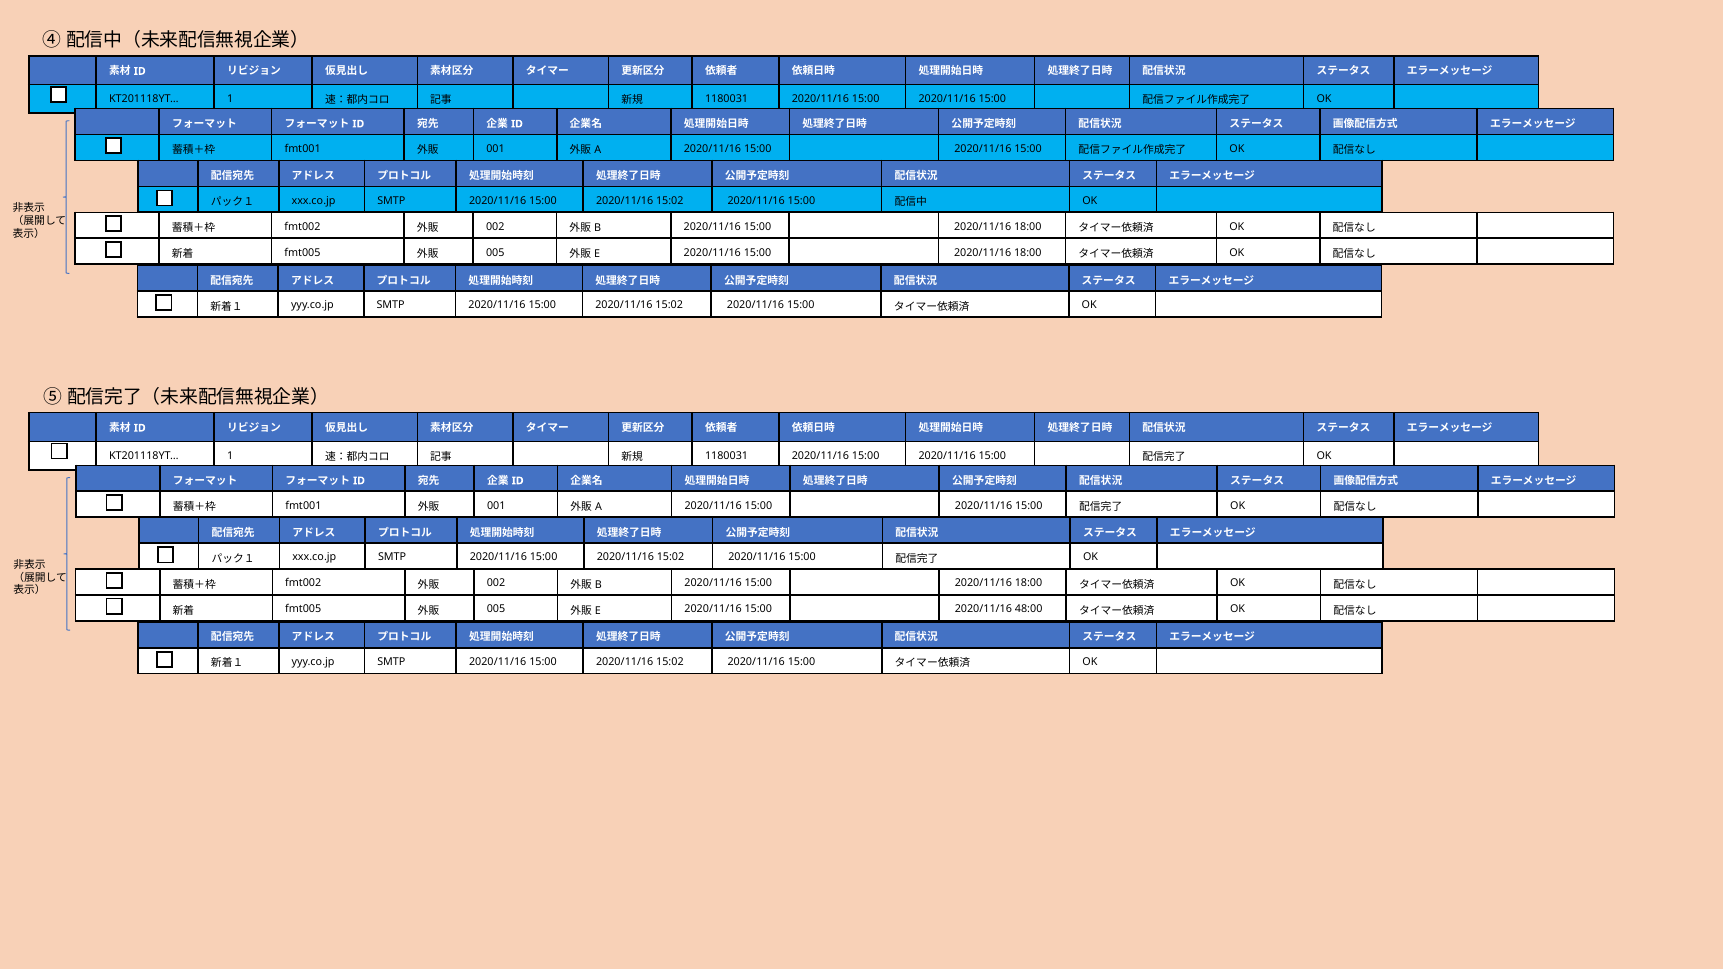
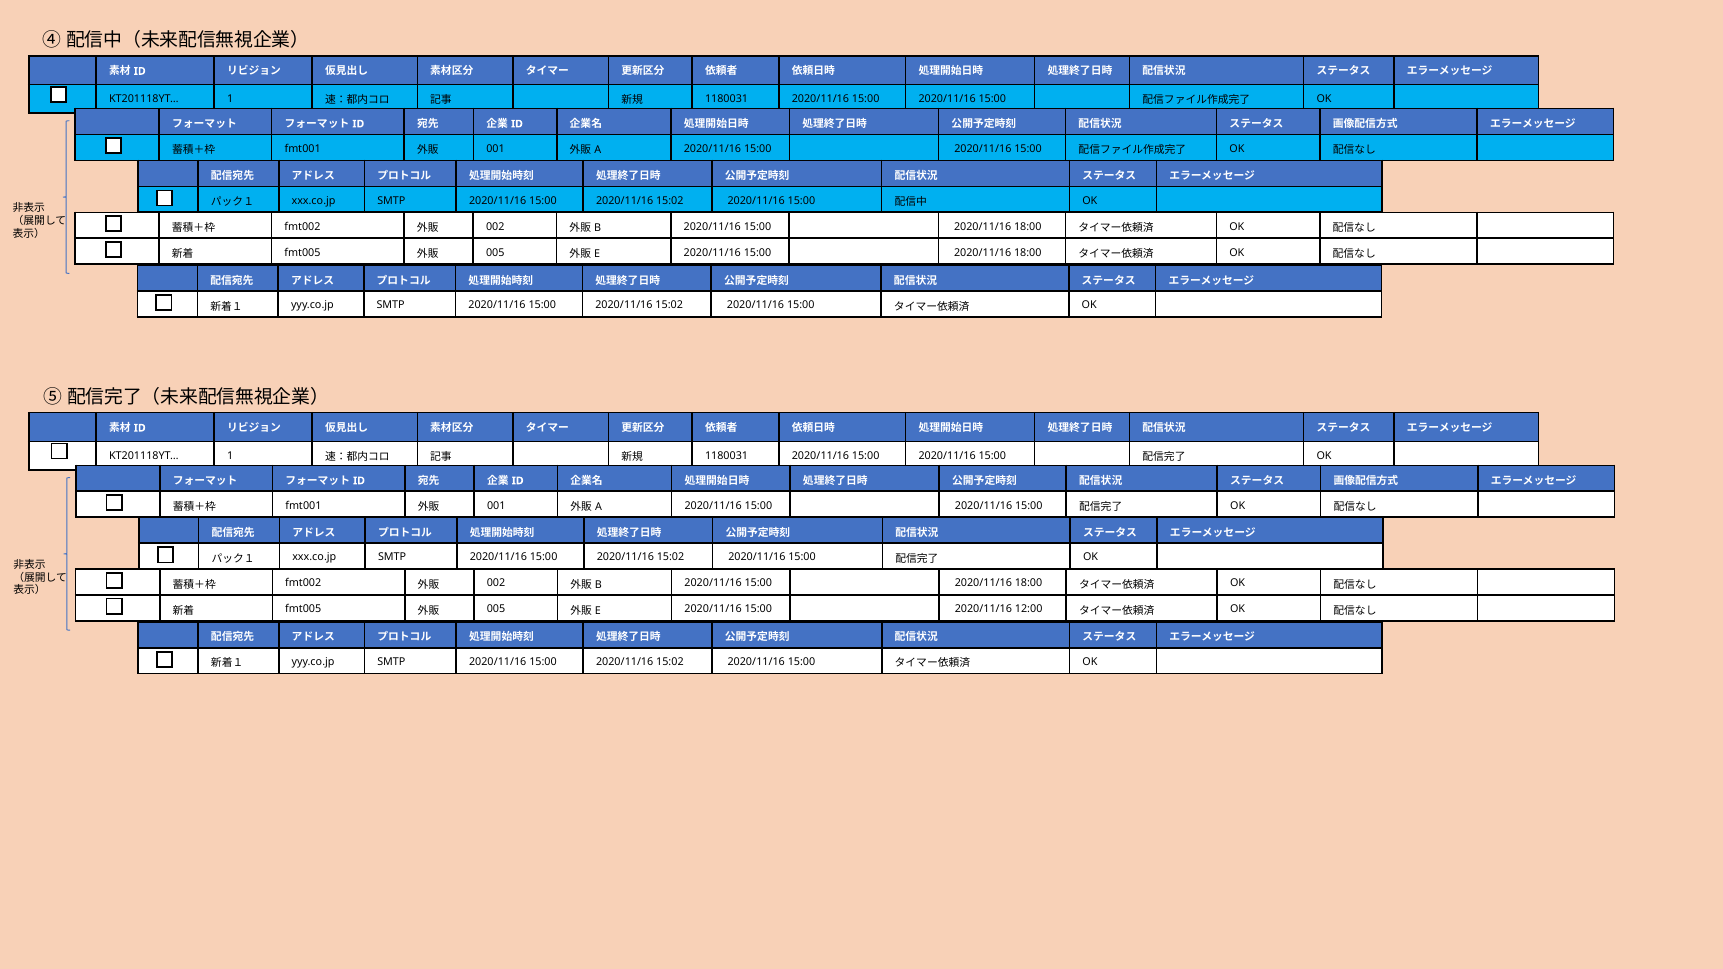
48:00: 48:00 -> 12:00 (1029, 609)
